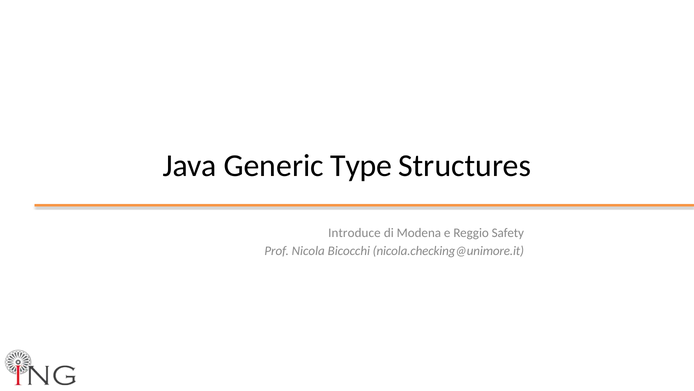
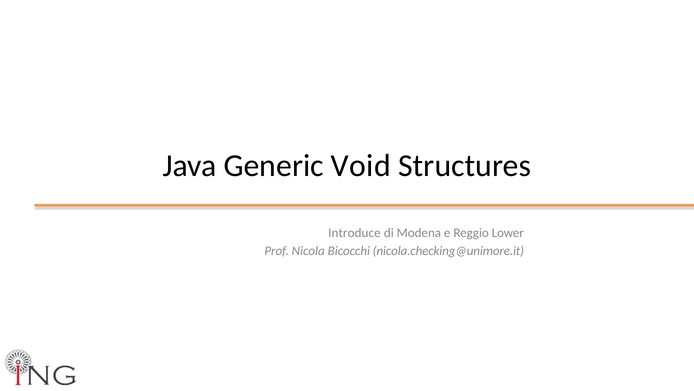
Type: Type -> Void (361, 165)
Safety: Safety -> Lower (508, 233)
